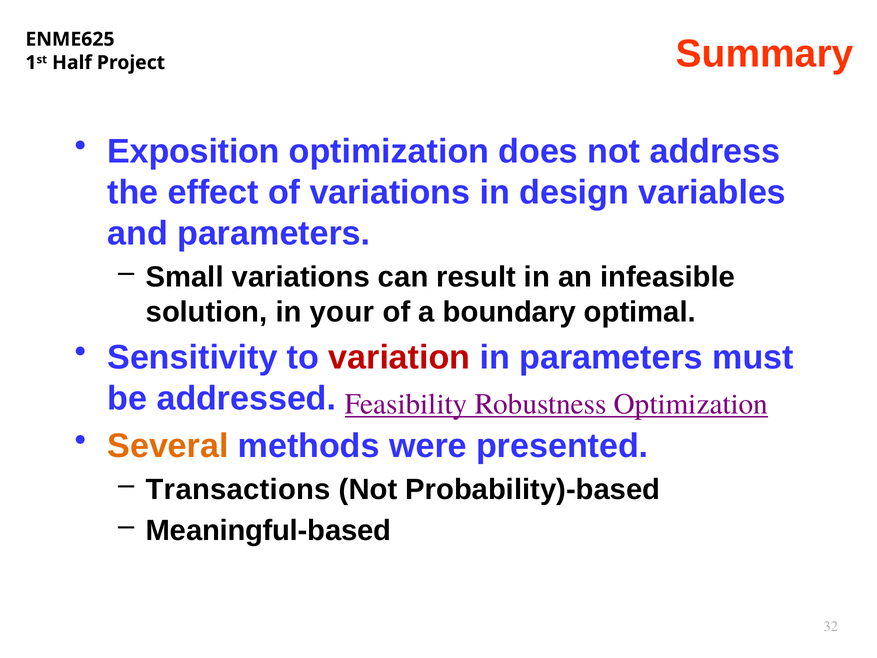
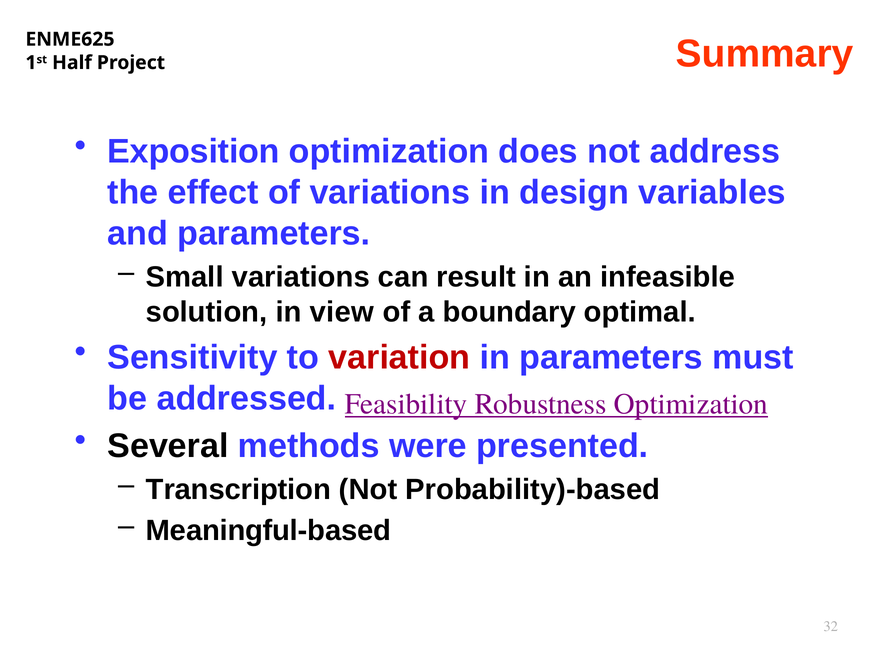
your: your -> view (342, 312)
Several colour: orange -> black (168, 446)
Transactions: Transactions -> Transcription (238, 489)
